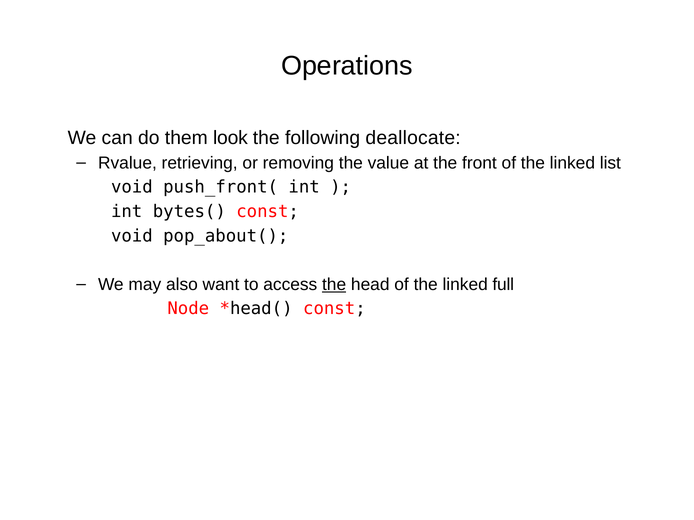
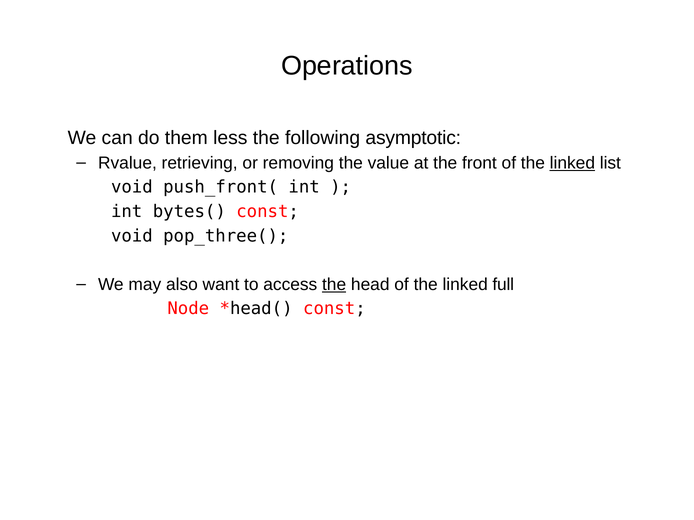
look: look -> less (230, 138)
deallocate: deallocate -> asymptotic (413, 138)
linked underline: none -> present (572, 163)
pop_about(: pop_about( -> pop_three( (226, 236)
